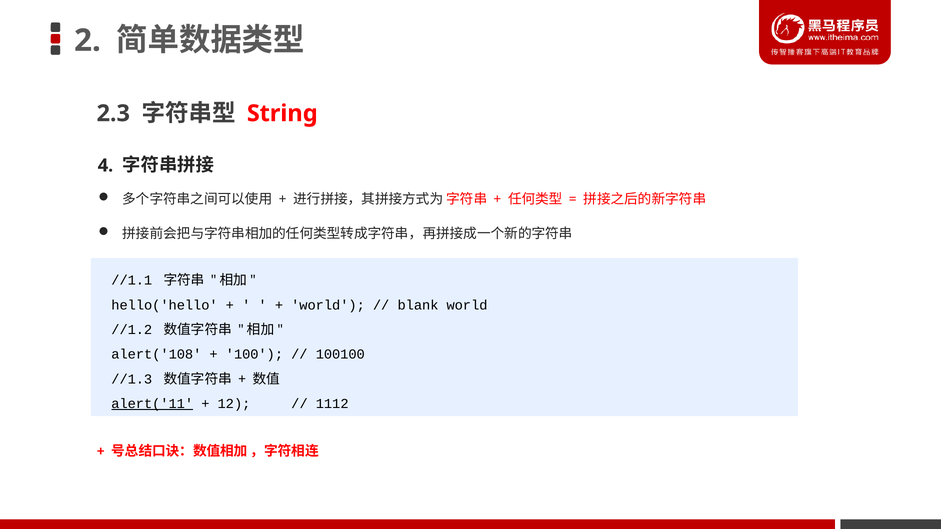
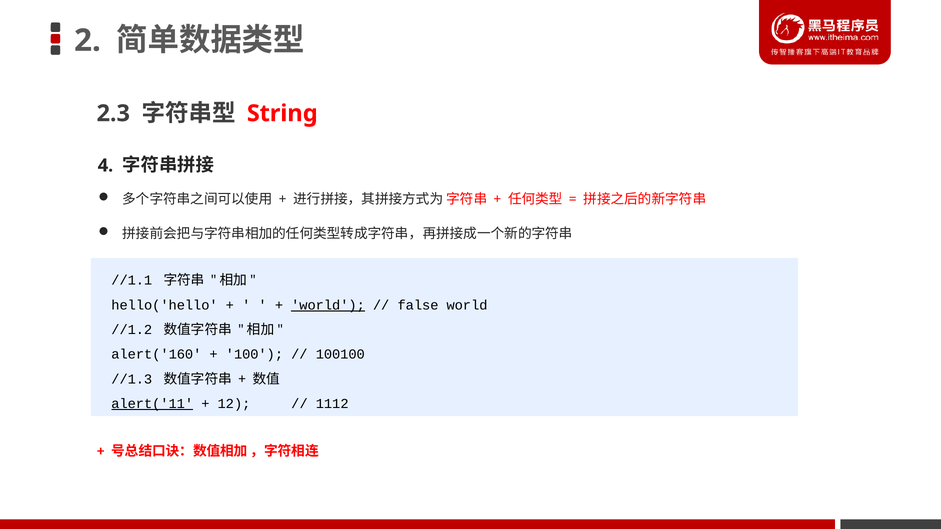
world underline: none -> present (328, 305)
blank: blank -> false (418, 305)
alert('108: alert('108 -> alert('160 (156, 355)
